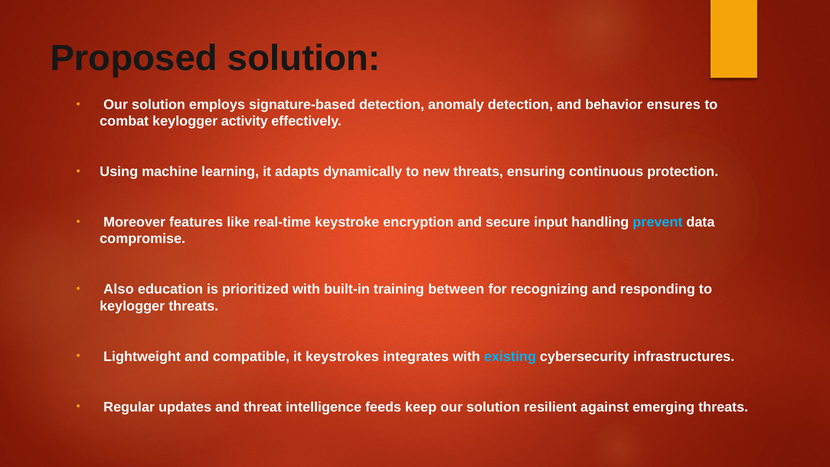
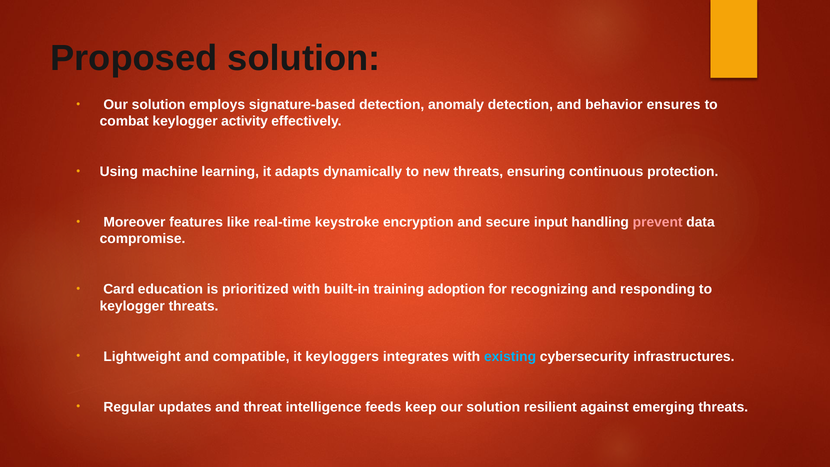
prevent colour: light blue -> pink (658, 222)
Also: Also -> Card (119, 289)
between: between -> adoption (456, 289)
keystrokes: keystrokes -> keyloggers (342, 356)
